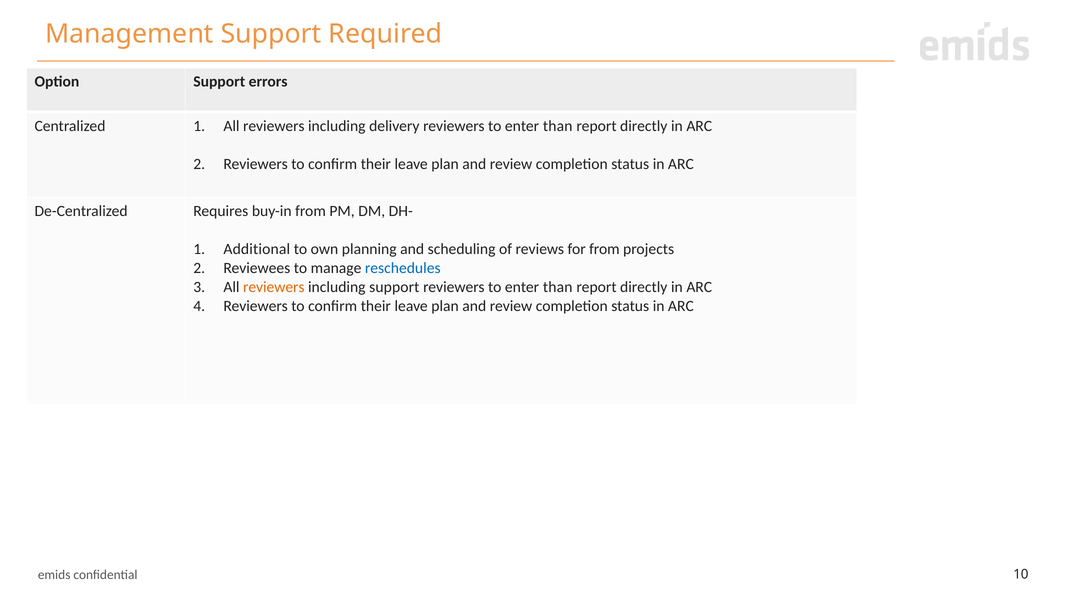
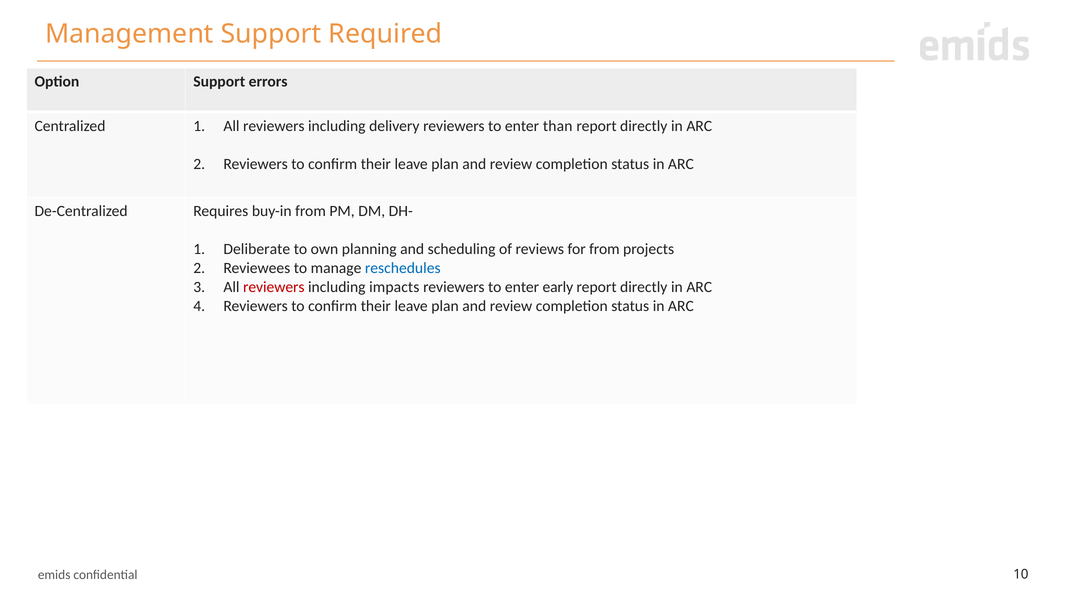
Additional: Additional -> Deliberate (257, 249)
reviewers colour: orange -> red (274, 287)
including support: support -> impacts (394, 287)
than: than -> early (558, 287)
